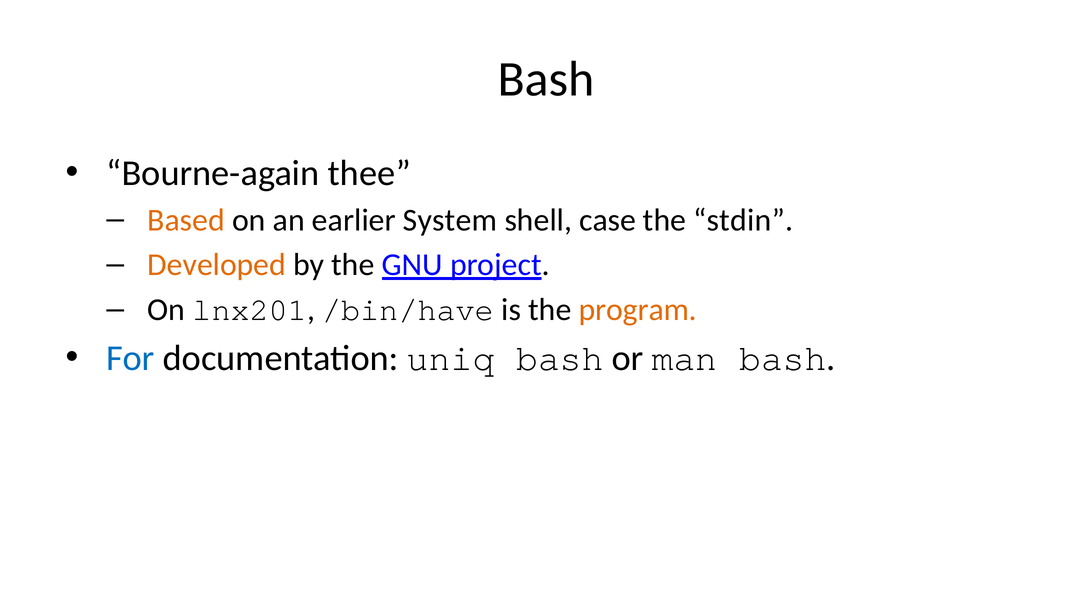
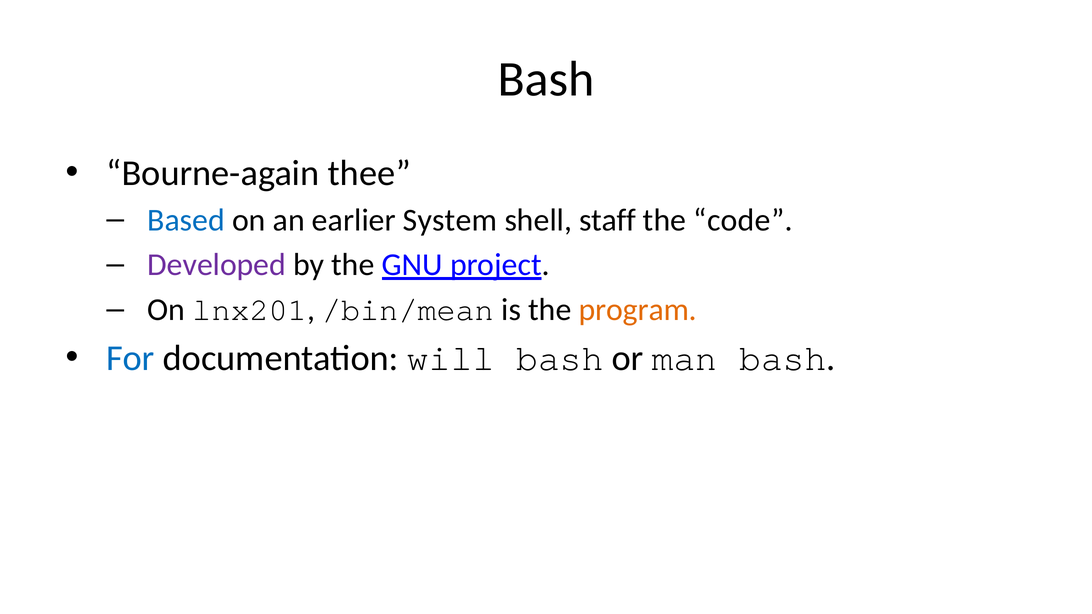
Based colour: orange -> blue (186, 220)
case: case -> staff (608, 220)
stdin: stdin -> code (743, 220)
Developed colour: orange -> purple (217, 265)
/bin/have: /bin/have -> /bin/mean (408, 310)
uniq: uniq -> will (451, 359)
